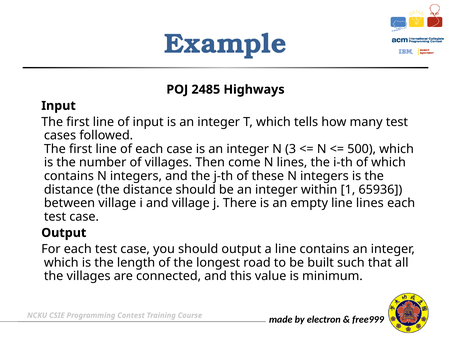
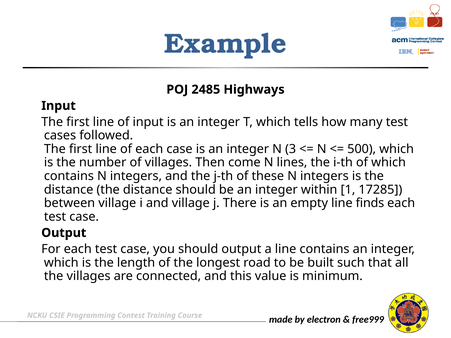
65936: 65936 -> 17285 (380, 190)
line lines: lines -> finds (370, 203)
